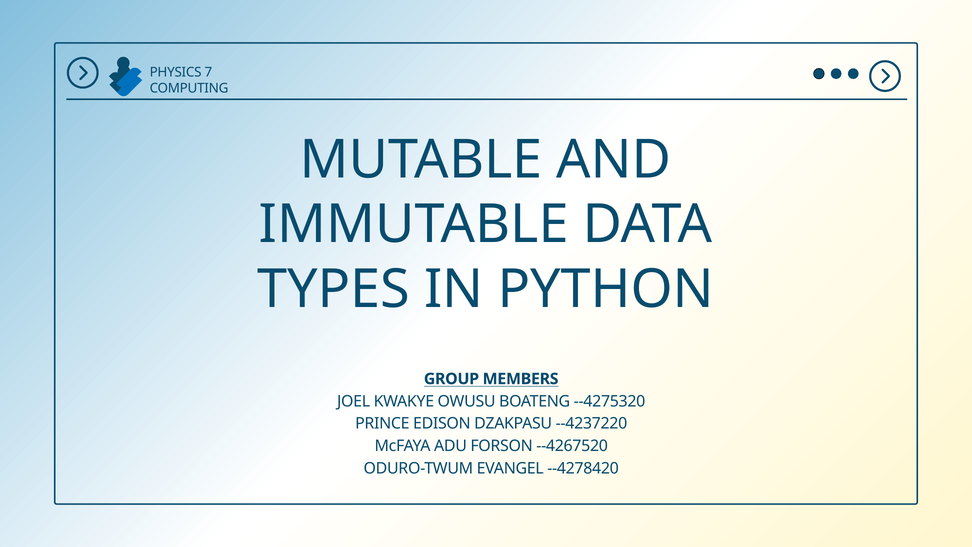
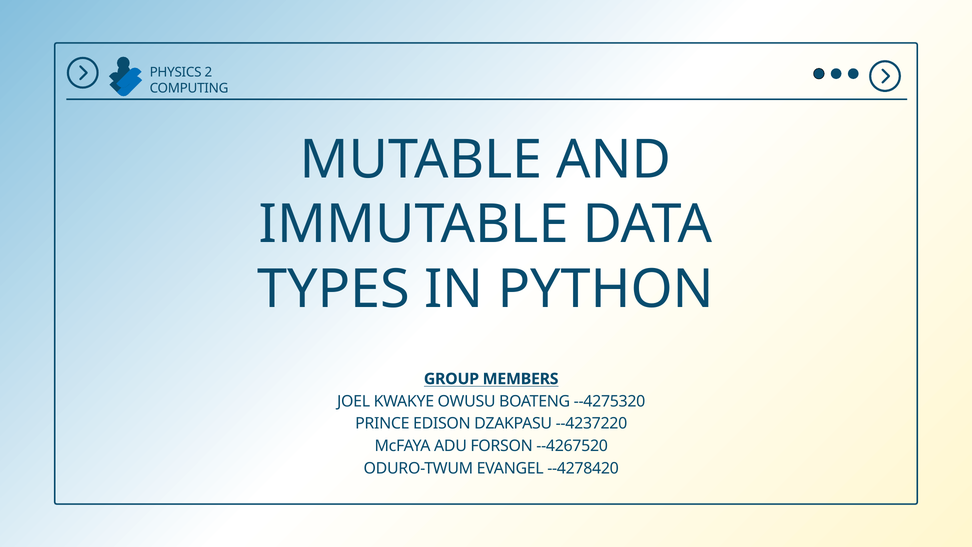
7: 7 -> 2 (208, 72)
